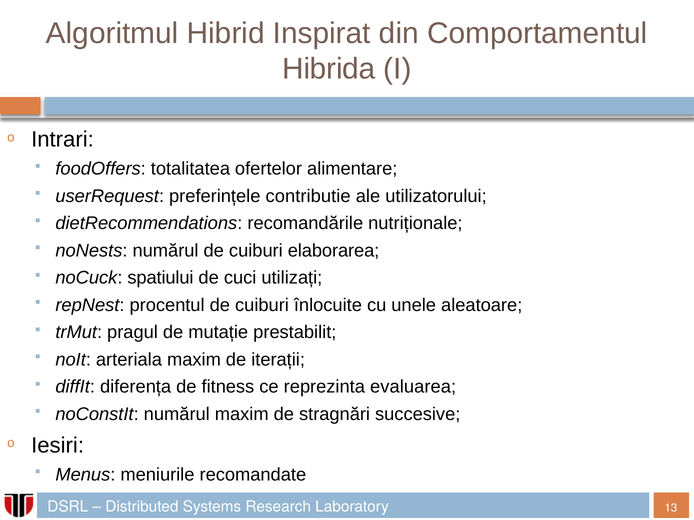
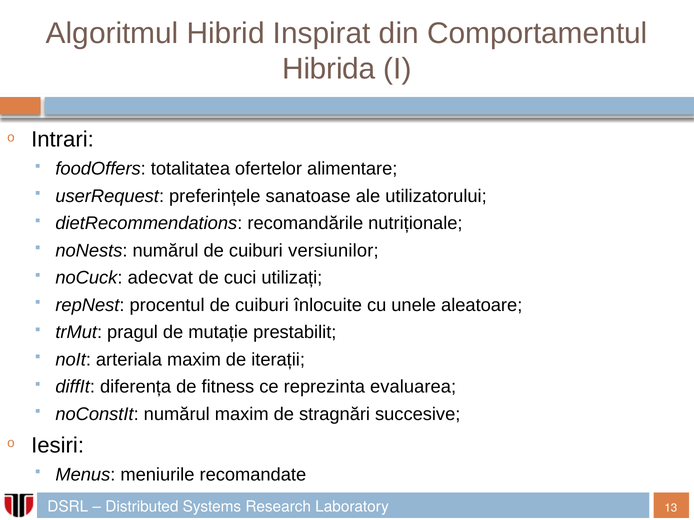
contributie: contributie -> sanatoase (308, 196)
elaborarea: elaborarea -> versiunilor (333, 251)
spatiului: spatiului -> adecvat (160, 278)
